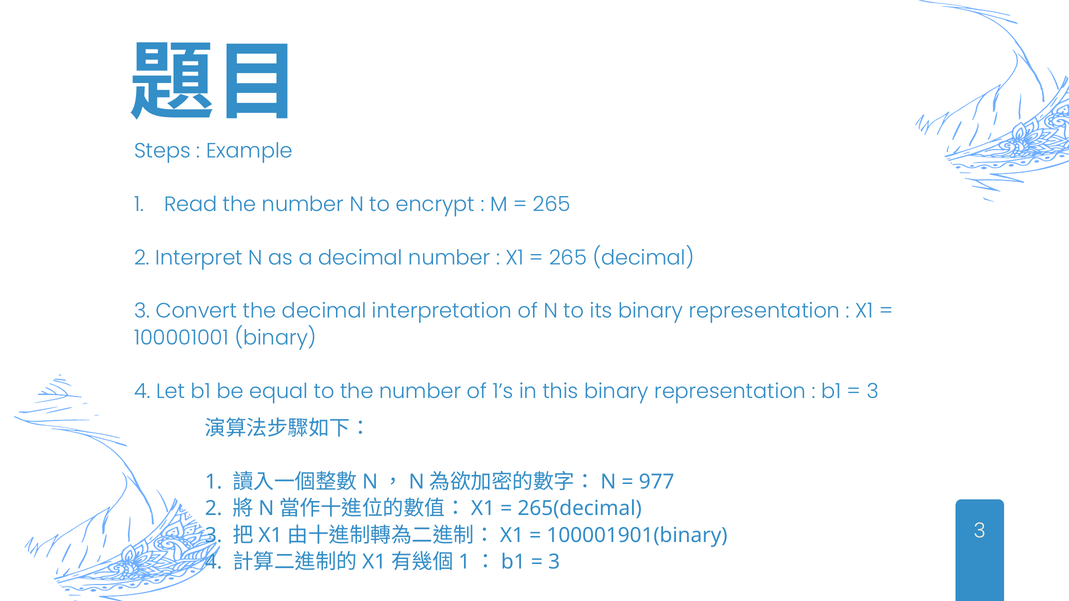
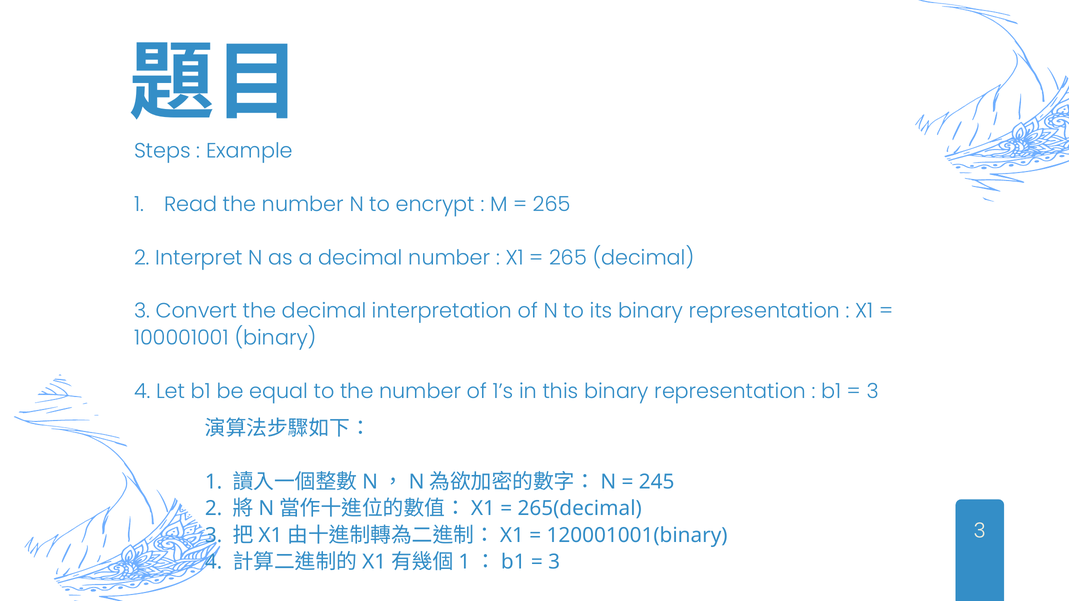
977: 977 -> 245 (657, 482)
100001901(binary: 100001901(binary -> 120001001(binary (637, 535)
